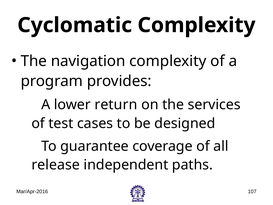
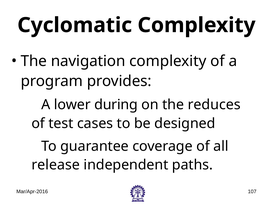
return: return -> during (116, 105)
services: services -> reduces (214, 105)
